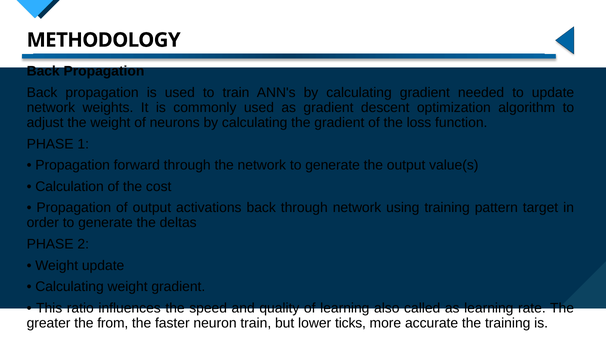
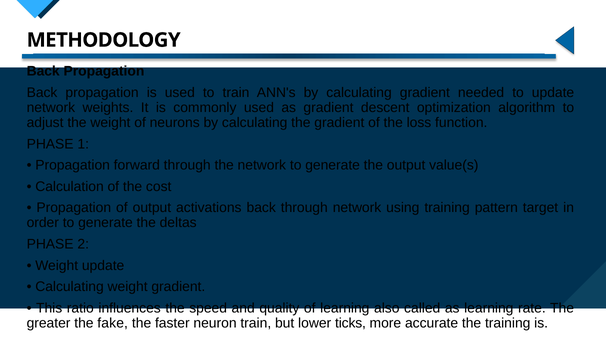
from: from -> fake (113, 323)
